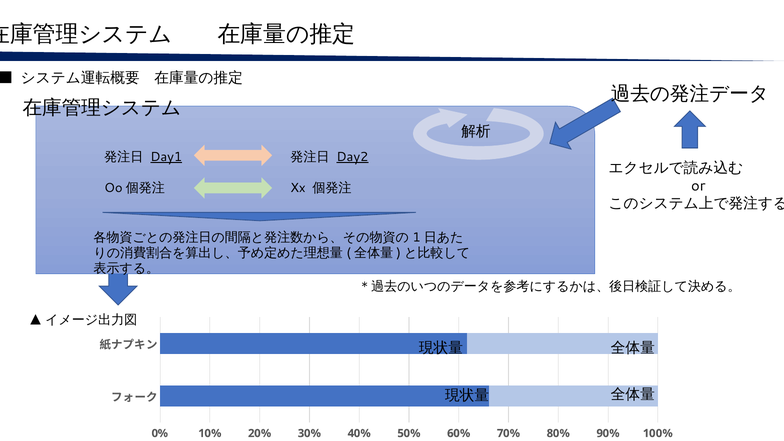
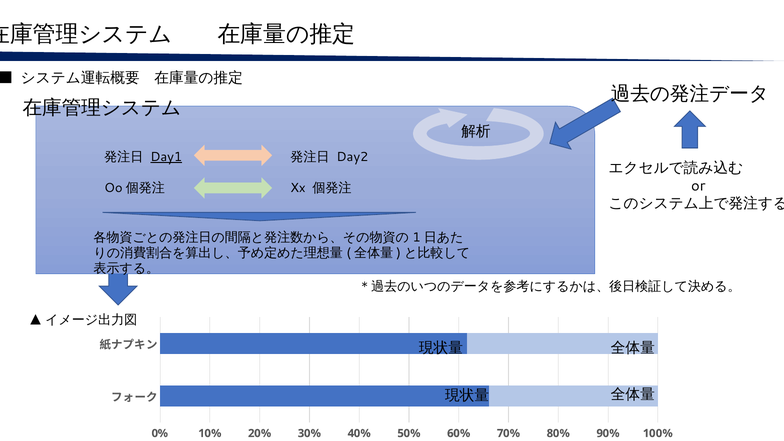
Day2 underline: present -> none (352, 157)
